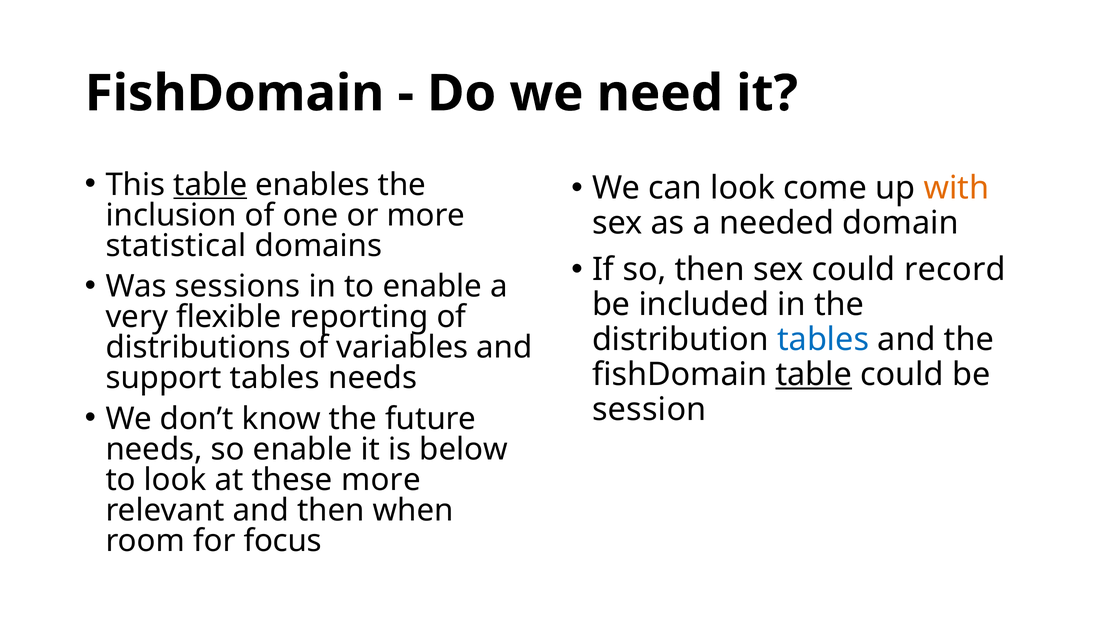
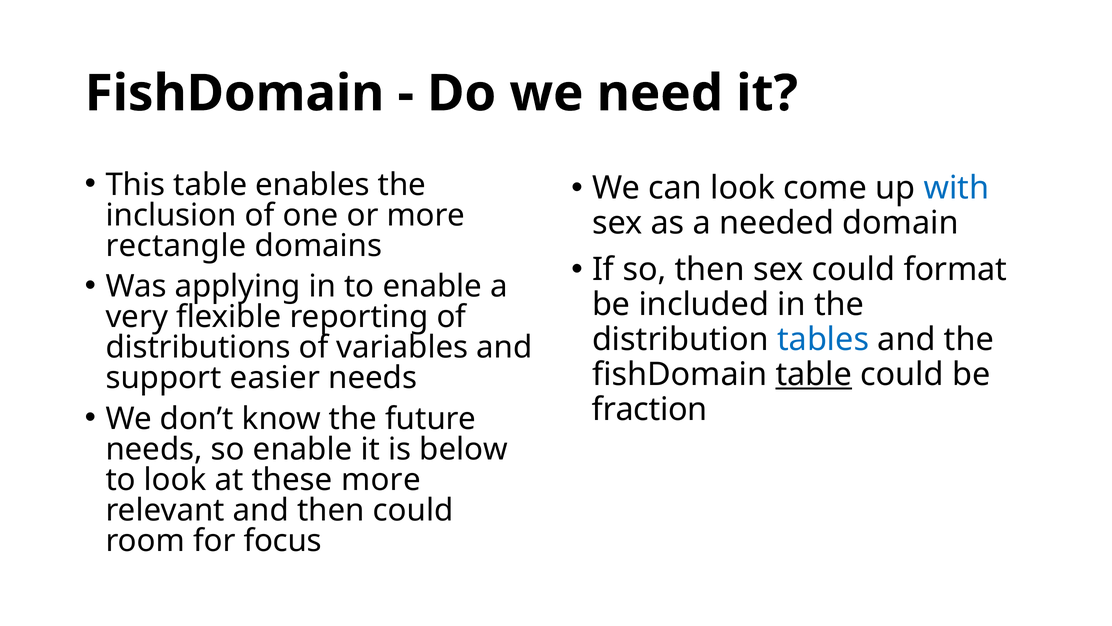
table underline: present -> none (210, 185)
with colour: orange -> blue (956, 188)
statistical: statistical -> rectangle (176, 246)
record: record -> format (955, 269)
sessions: sessions -> applying (238, 286)
support tables: tables -> easier (275, 378)
session: session -> fraction (650, 409)
then when: when -> could (413, 510)
